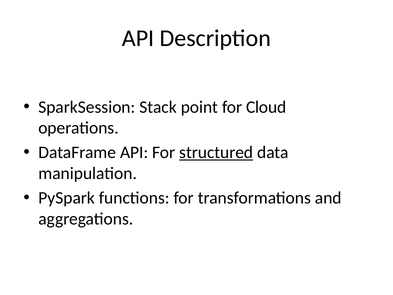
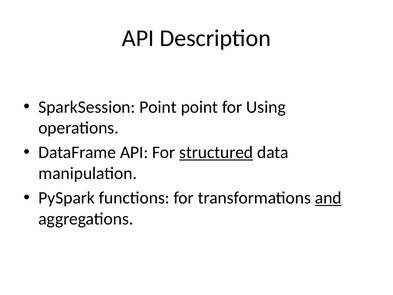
SparkSession Stack: Stack -> Point (158, 107)
Cloud: Cloud -> Using (266, 107)
and underline: none -> present (328, 198)
